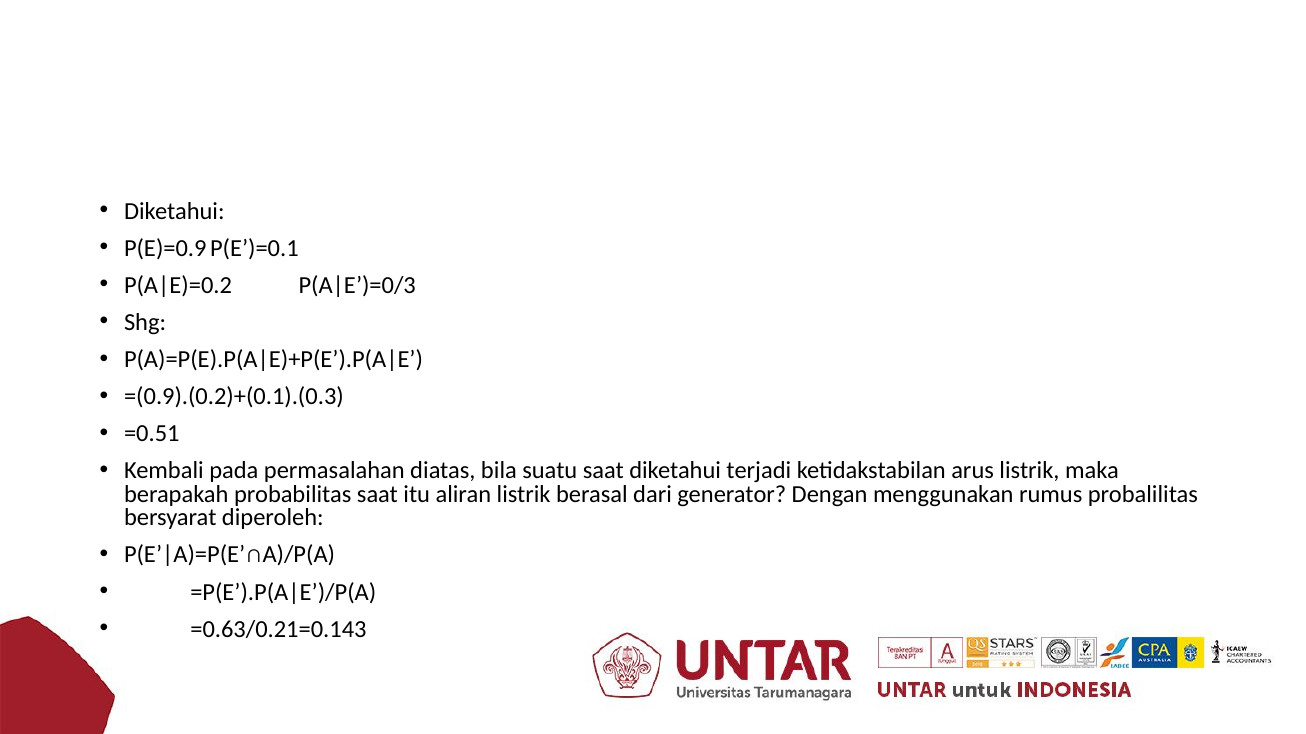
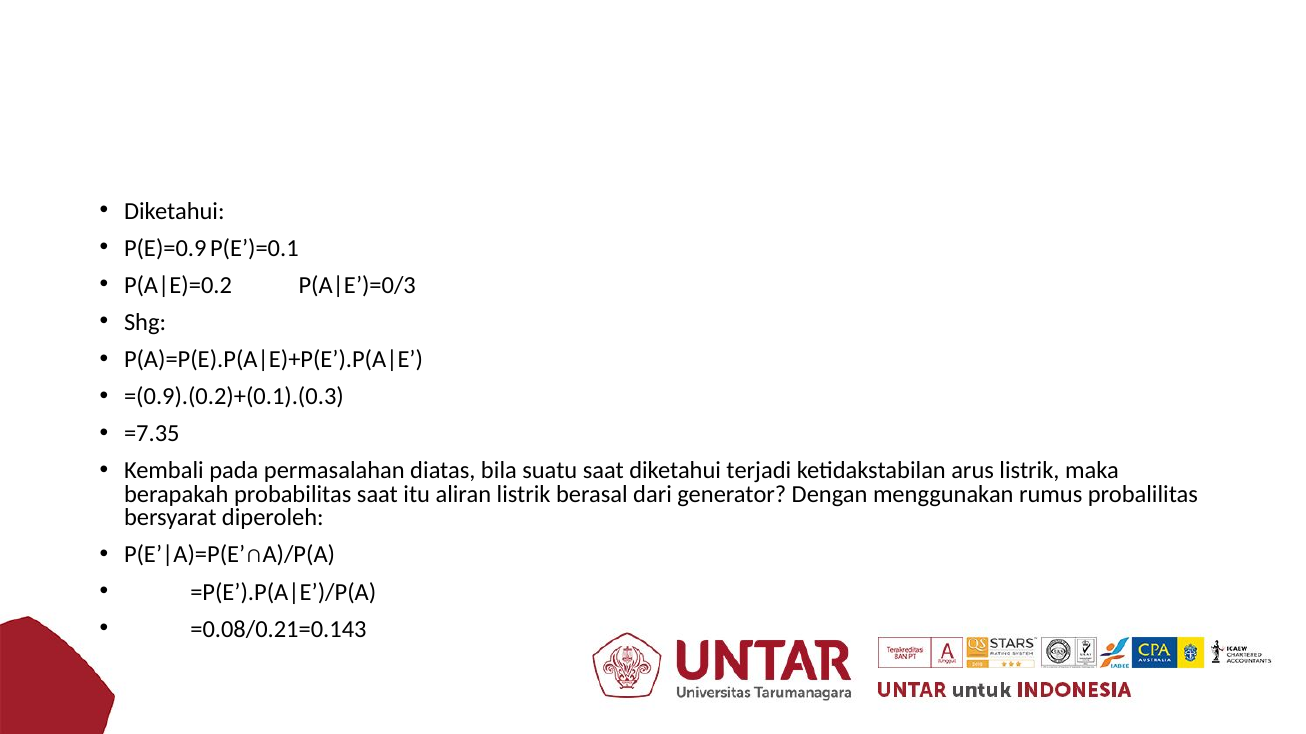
=0.51: =0.51 -> =7.35 (152, 434)
=0.63/0.21=0.143: =0.63/0.21=0.143 -> =0.08/0.21=0.143 (278, 630)
